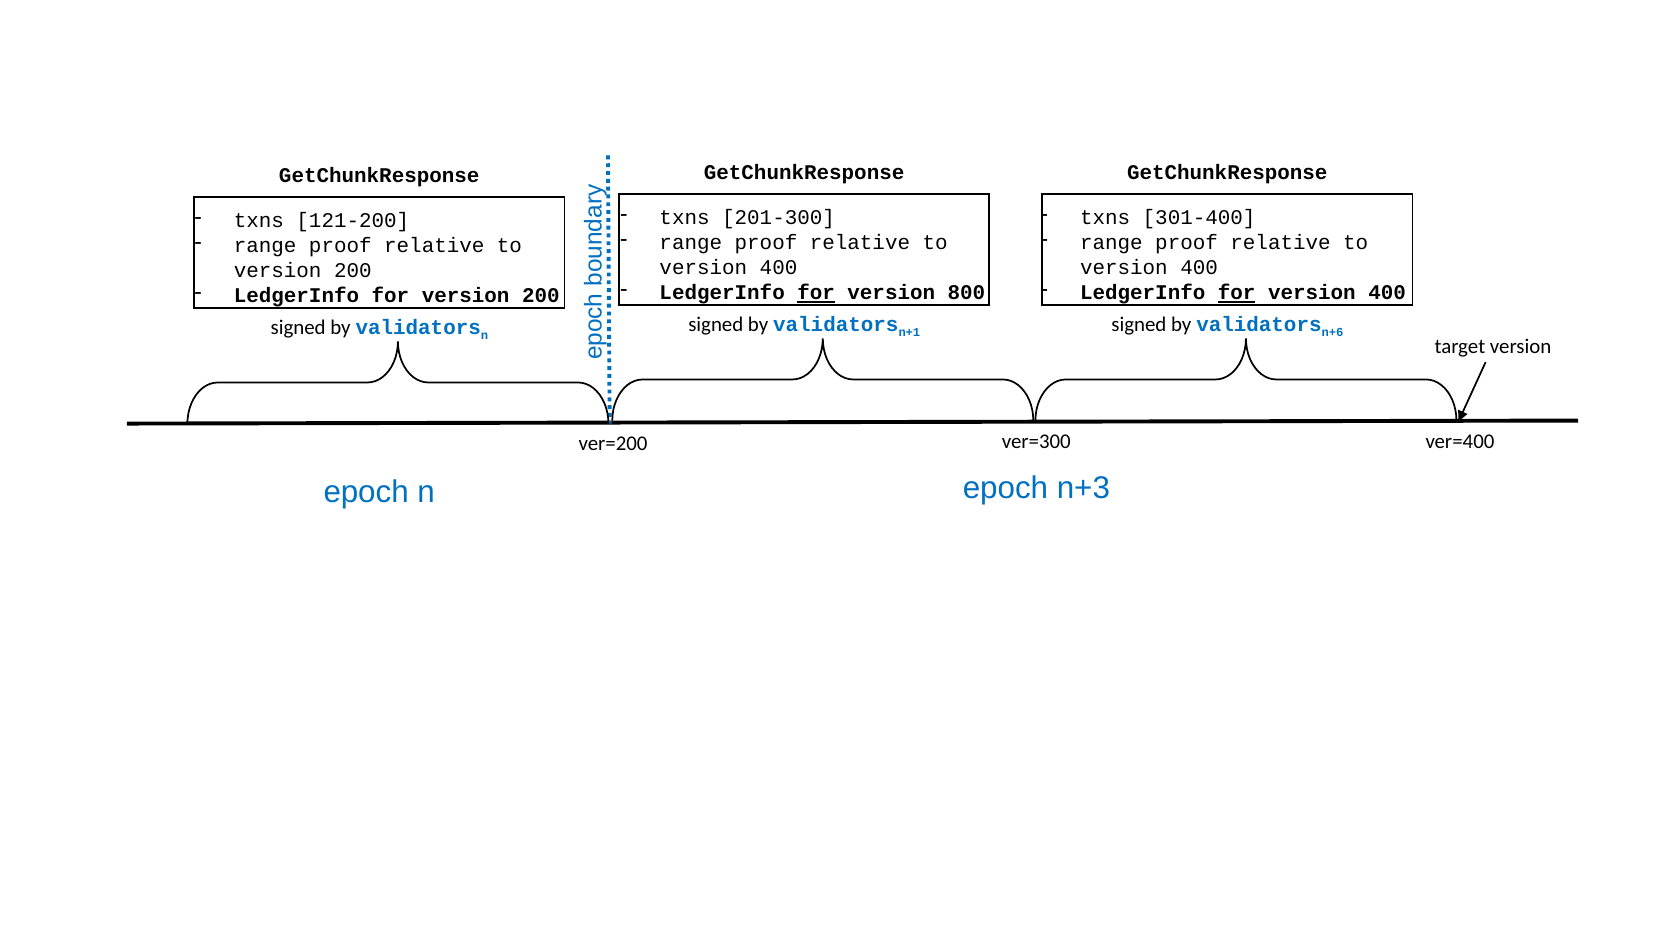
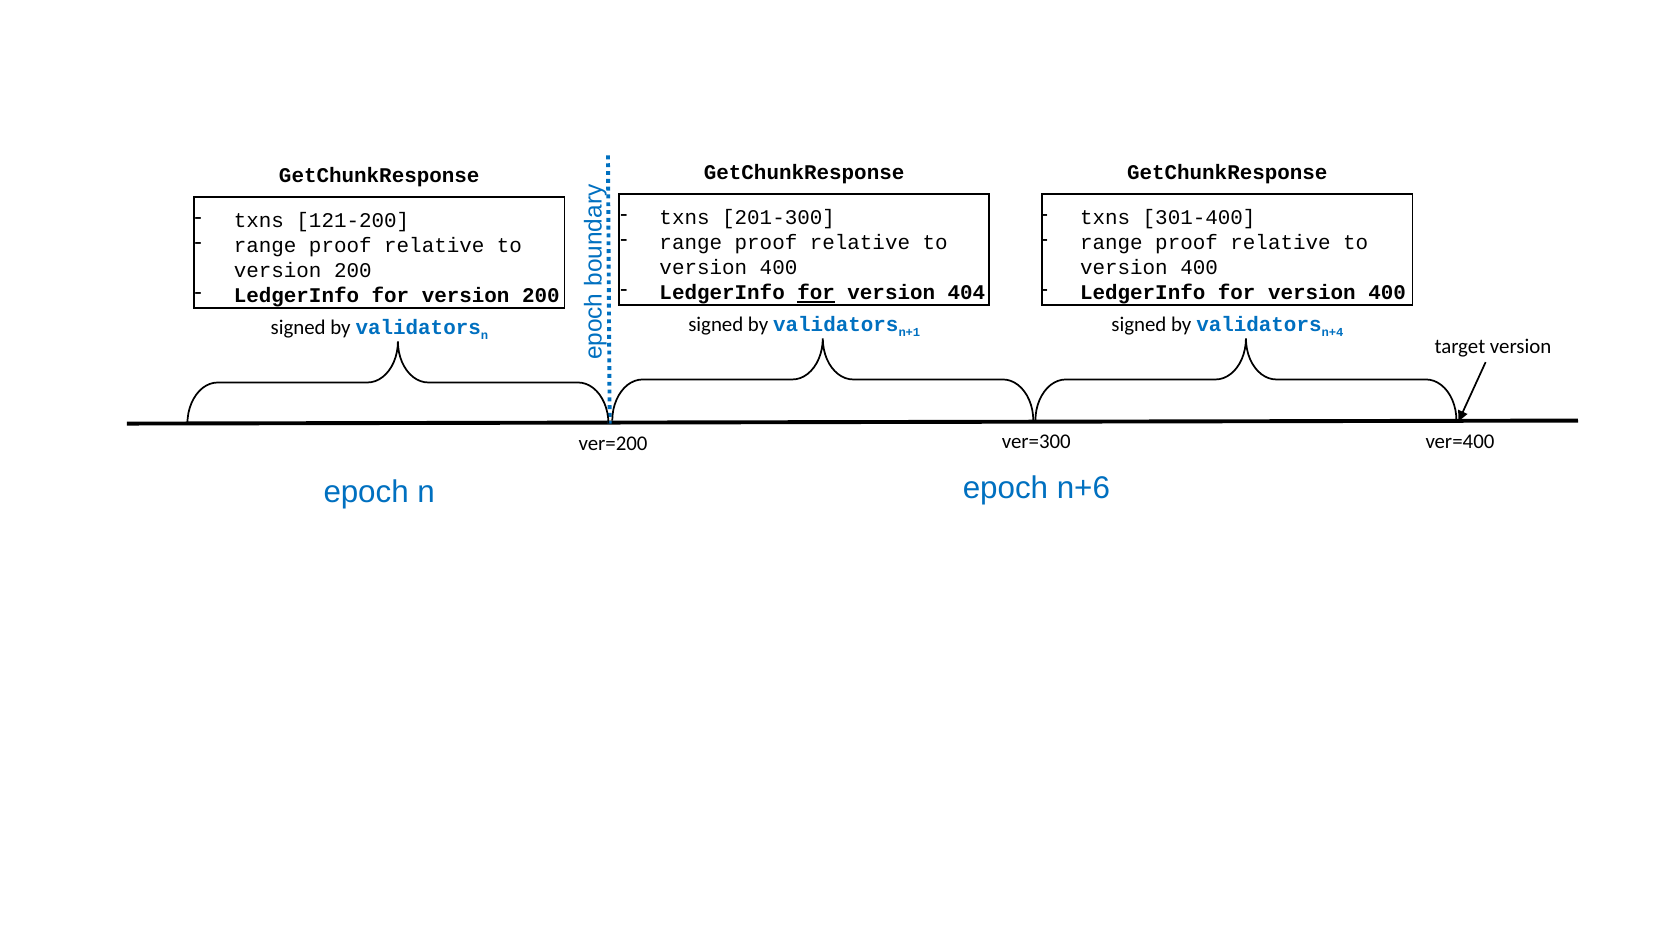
800: 800 -> 404 (966, 293)
for underline: present -> none (1237, 293)
n+6: n+6 -> n+4 (1333, 333)
n+3: n+3 -> n+6 (1083, 488)
